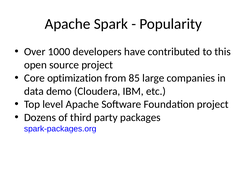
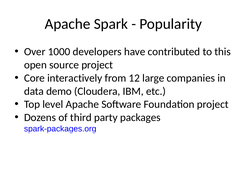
optimization: optimization -> interactively (75, 78)
85: 85 -> 12 (134, 78)
